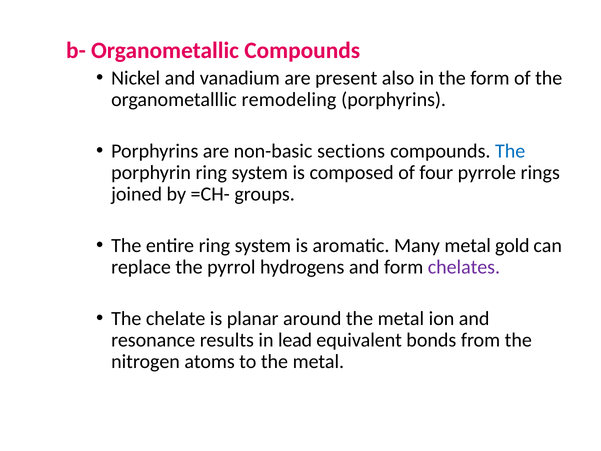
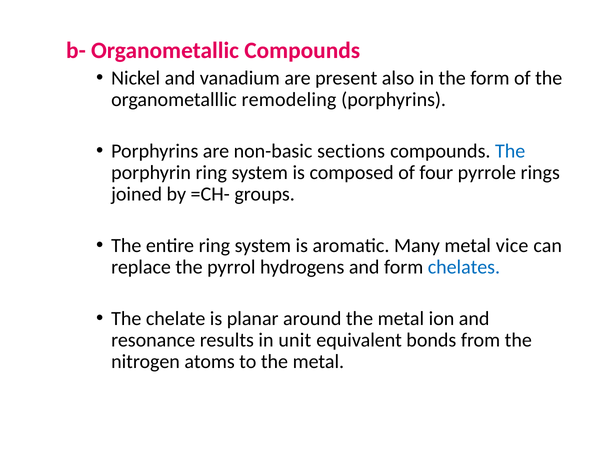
gold: gold -> vice (512, 245)
chelates colour: purple -> blue (464, 267)
lead: lead -> unit (295, 340)
